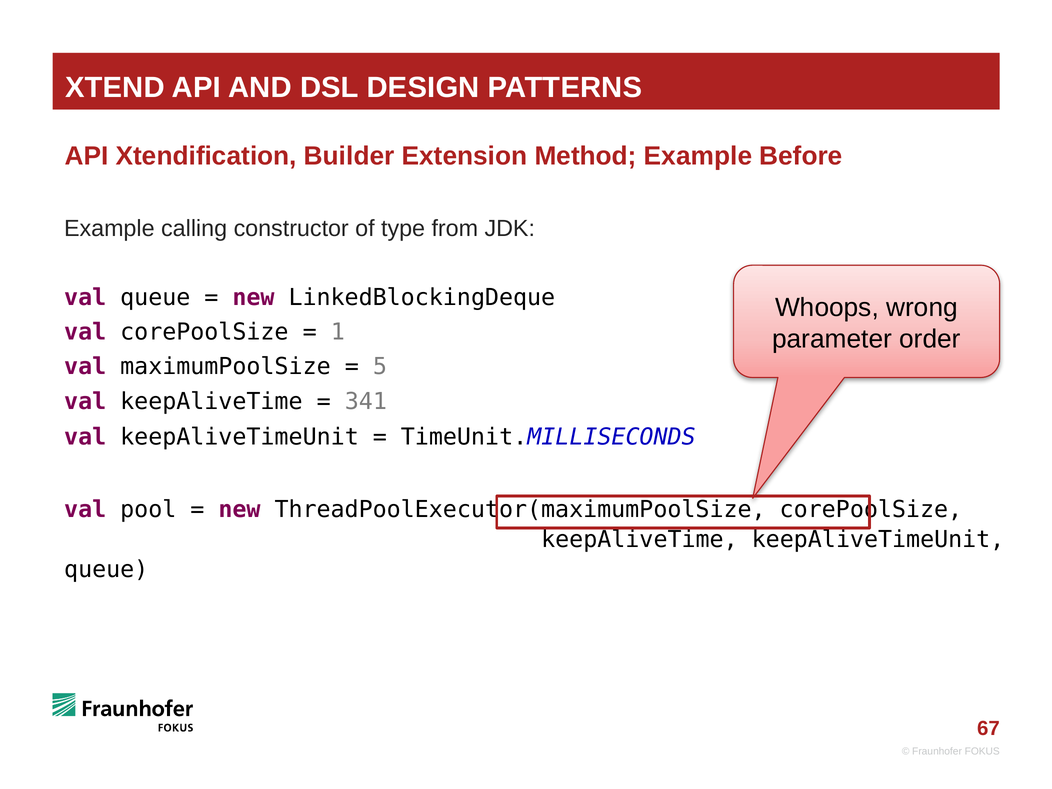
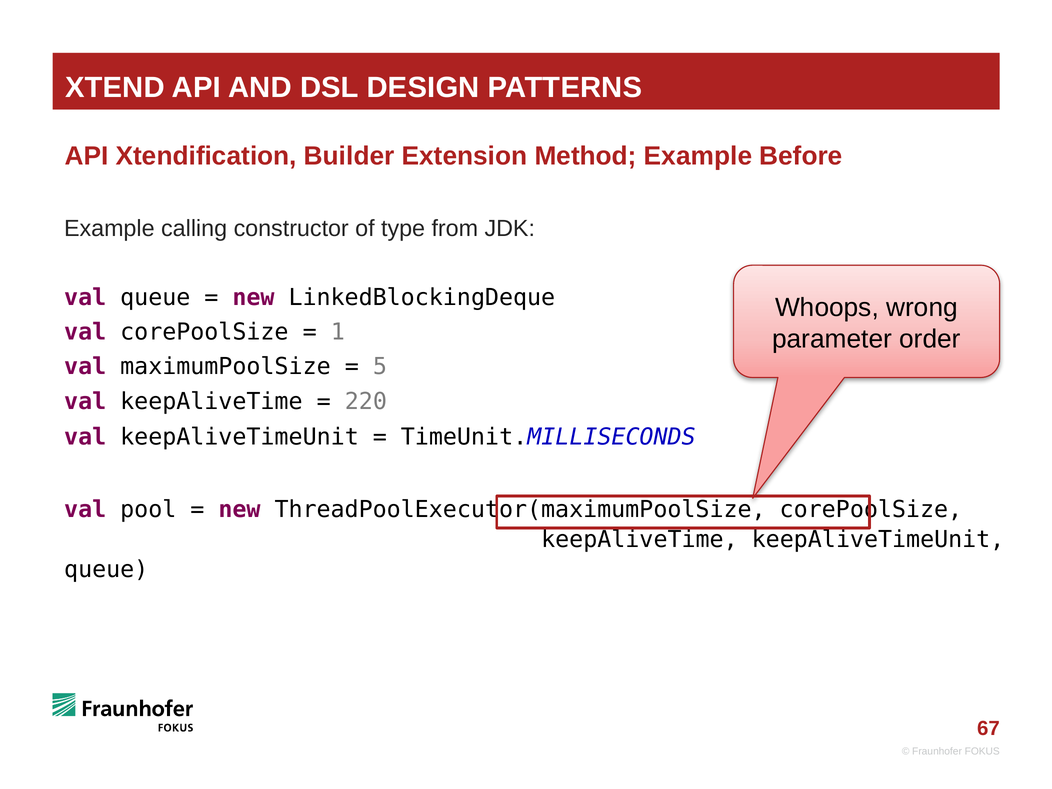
341: 341 -> 220 (366, 401)
